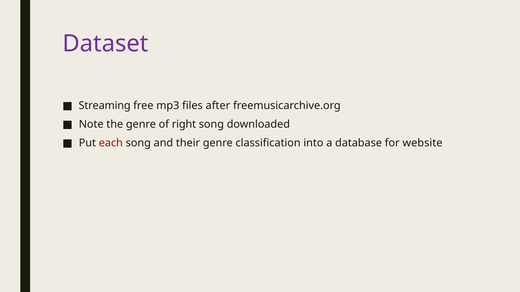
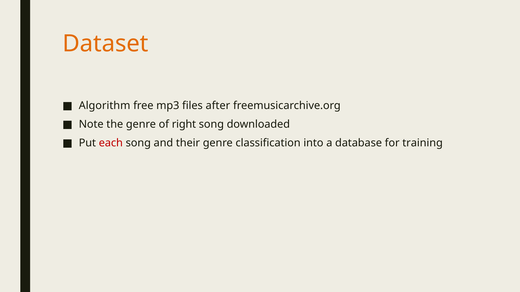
Dataset colour: purple -> orange (105, 44)
Streaming: Streaming -> Algorithm (105, 106)
website: website -> training (423, 143)
